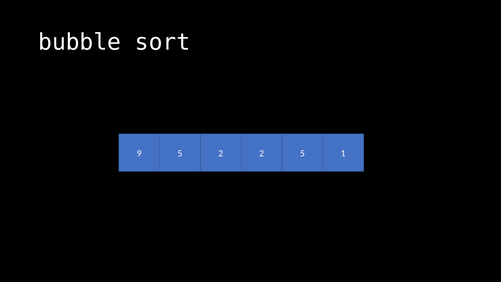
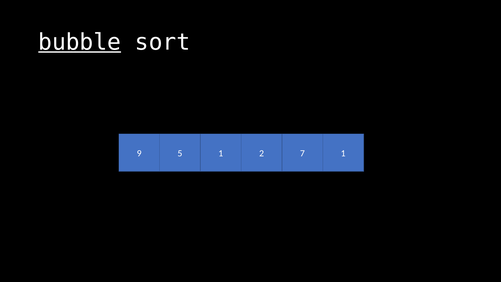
bubble underline: none -> present (80, 42)
5 2: 2 -> 1 (221, 153)
2 5: 5 -> 7 (302, 153)
